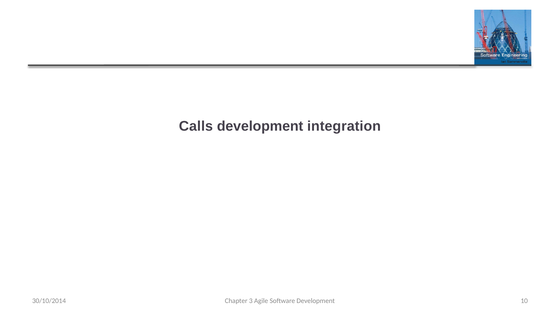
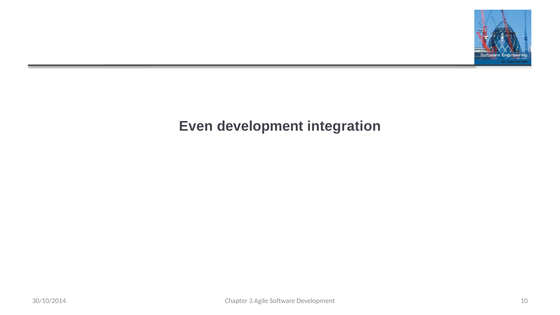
Calls: Calls -> Even (196, 126)
